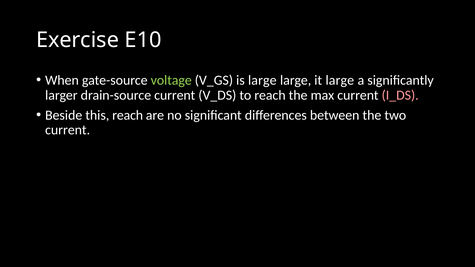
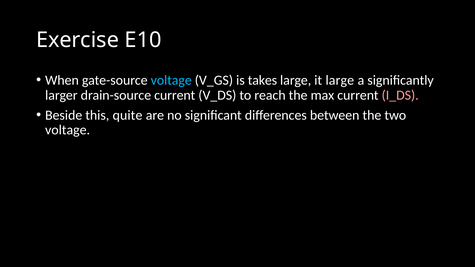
voltage colour: light green -> light blue (171, 80)
is large: large -> takes (262, 80)
this reach: reach -> quite (127, 115)
current: current -> voltage (68, 130)
